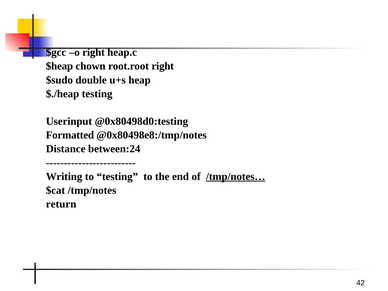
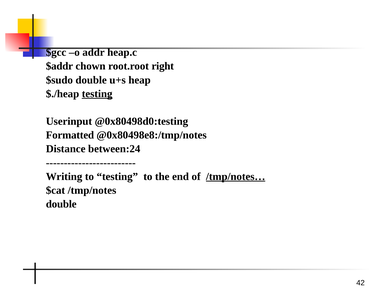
o right: right -> addr (94, 52)
$heap: $heap -> $addr (59, 66)
testing underline: none -> present (97, 94)
return: return -> double (61, 204)
